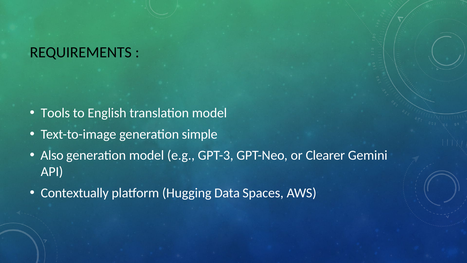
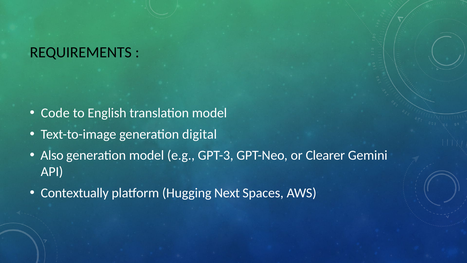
Tools: Tools -> Code (55, 113)
simple: simple -> digital (200, 134)
Data: Data -> Next (227, 193)
